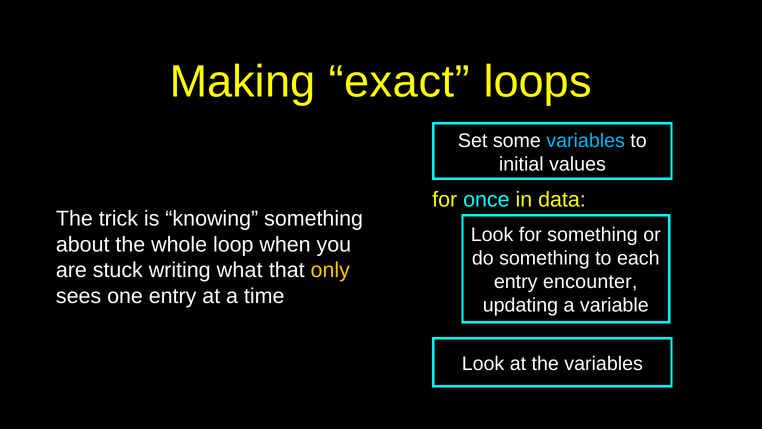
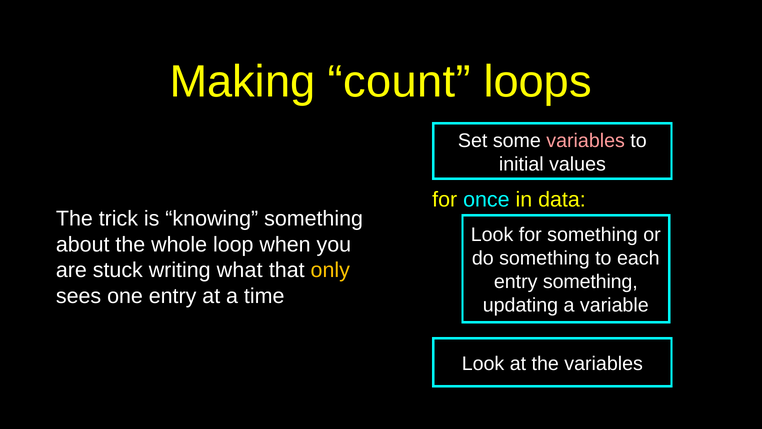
exact: exact -> count (399, 82)
variables colour: light blue -> pink (586, 140)
entry encounter: encounter -> something (590, 282)
